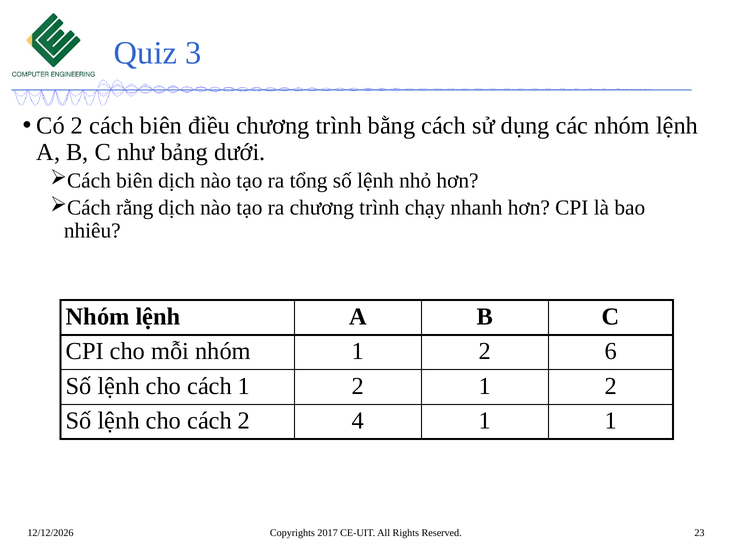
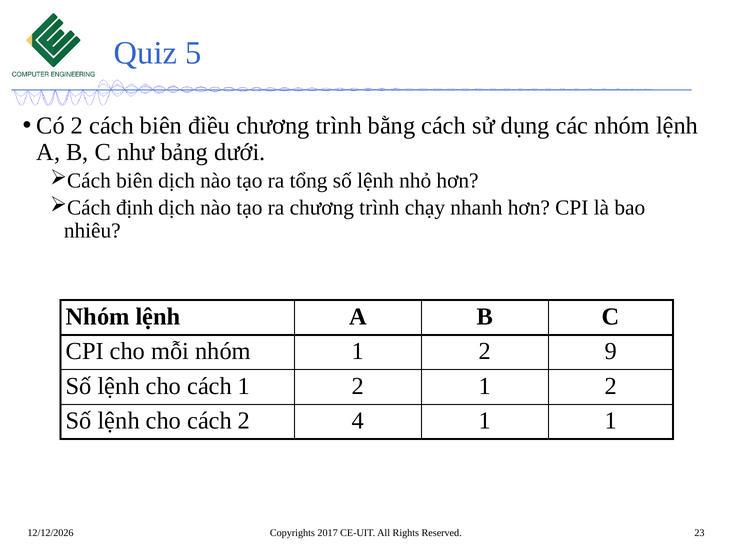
3: 3 -> 5 (193, 53)
rằng: rằng -> định (135, 208)
6: 6 -> 9 (611, 351)
